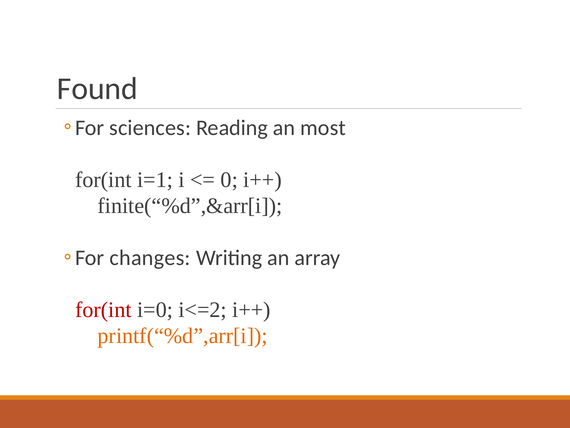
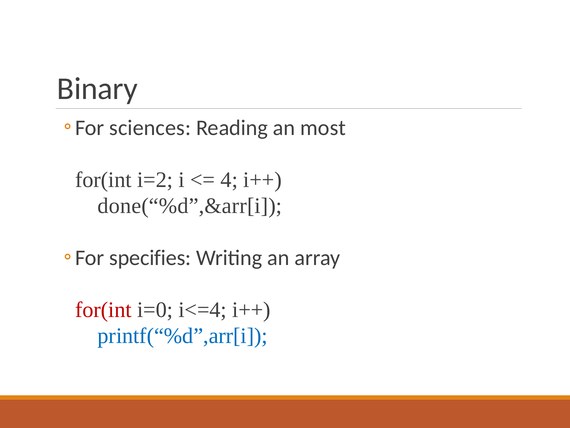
Found: Found -> Binary (97, 88)
i=1: i=1 -> i=2 (155, 180)
0: 0 -> 4 (229, 180)
finite(“%d”,&arr[i: finite(“%d”,&arr[i -> done(“%d”,&arr[i (190, 206)
changes: changes -> specifies (150, 258)
i<=2: i<=2 -> i<=4 (203, 310)
printf(“%d”,arr[i colour: orange -> blue (183, 336)
